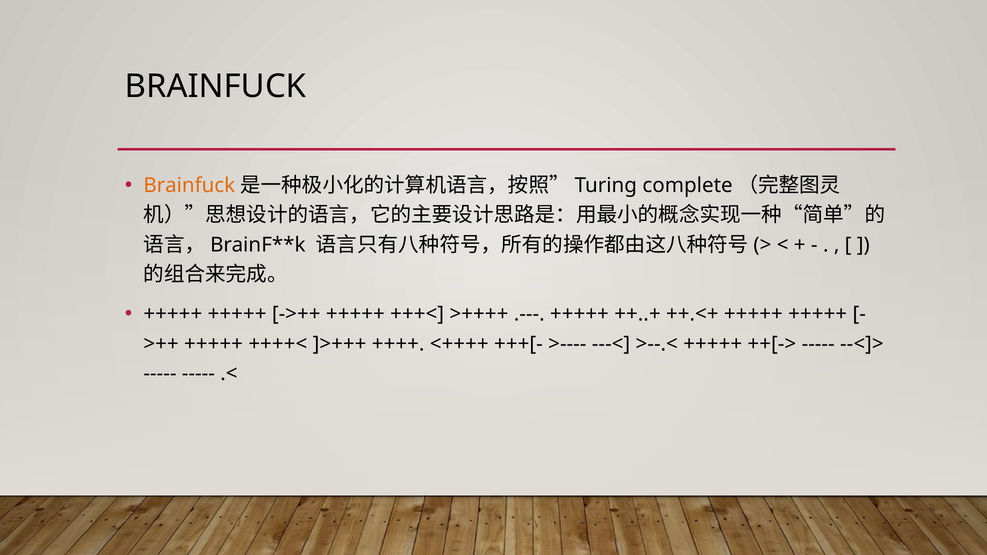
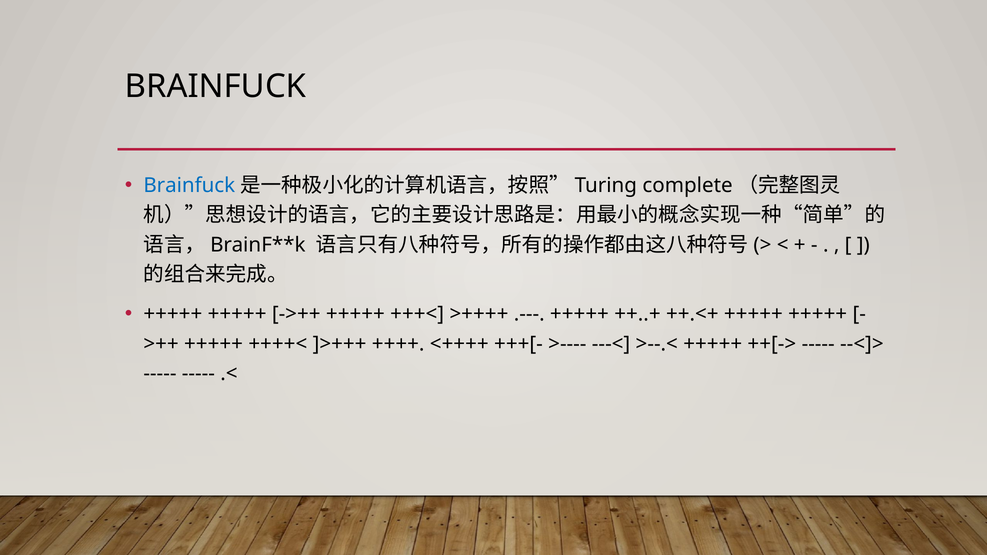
Brainfuck colour: orange -> blue (189, 186)
